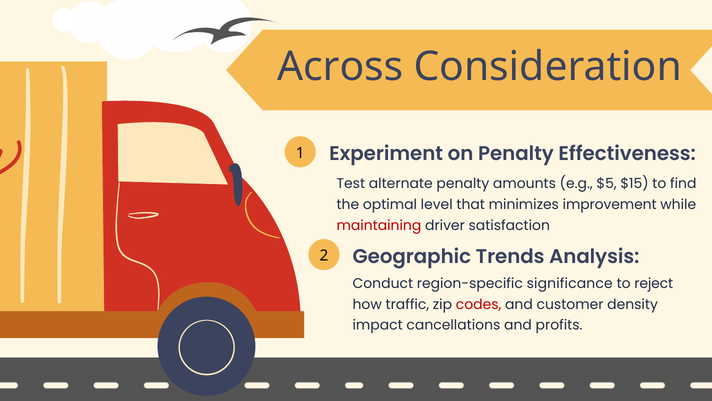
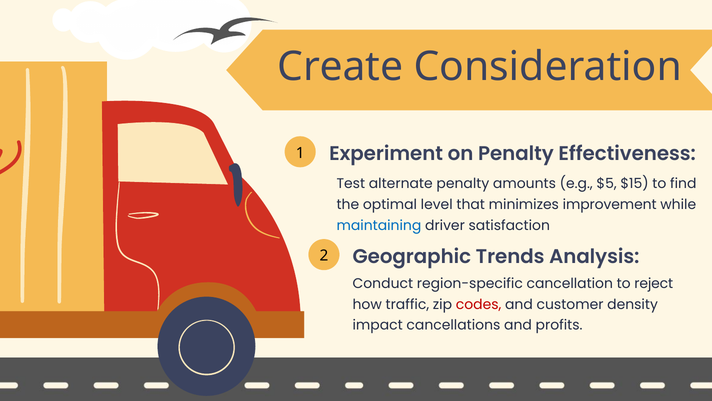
Across: Across -> Create (340, 67)
maintaining colour: red -> blue (379, 225)
significance: significance -> cancellation (570, 283)
